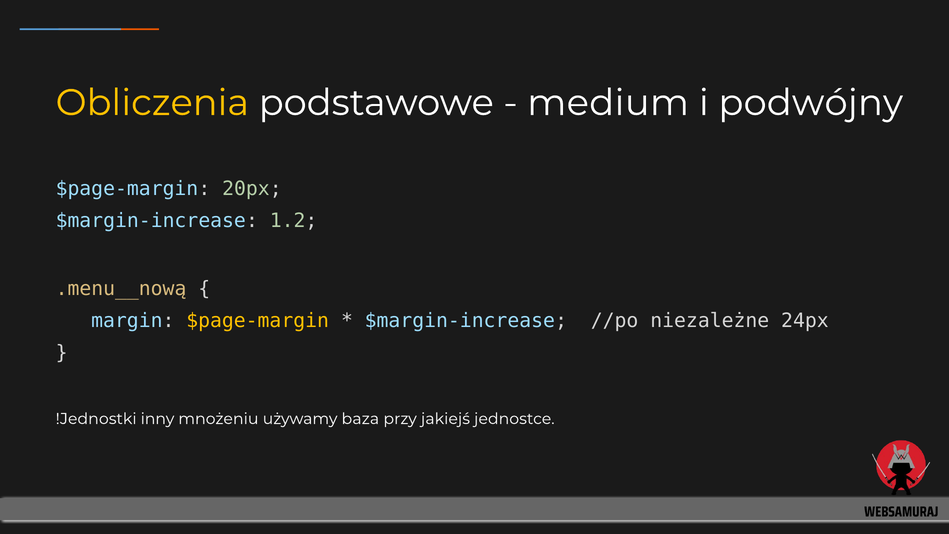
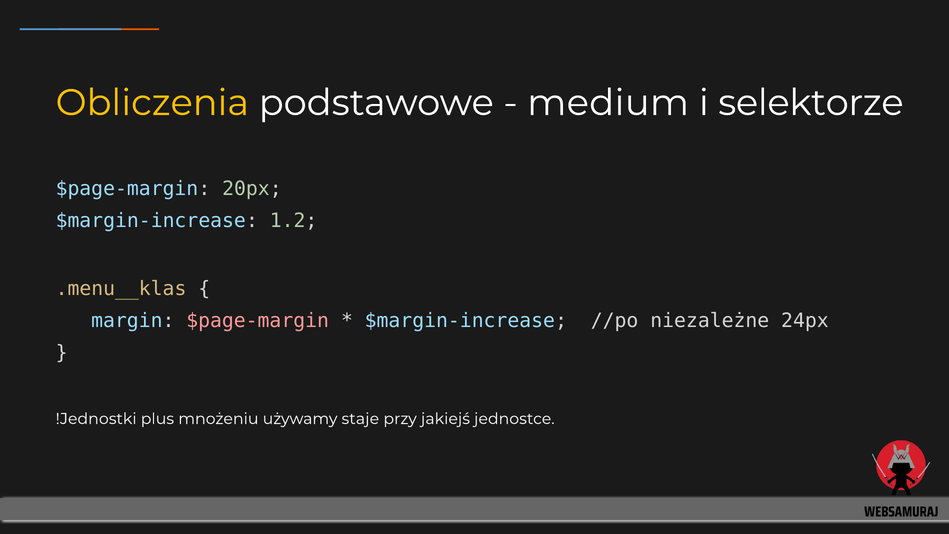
podwójny: podwójny -> selektorze (811, 103)
.menu__nową: .menu__nową -> .menu__klas (121, 288)
$page-margin colour: yellow -> pink (258, 321)
inny: inny -> plus (157, 419)
baza: baza -> staje (360, 419)
